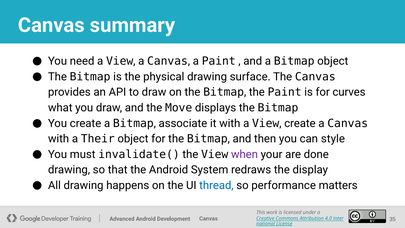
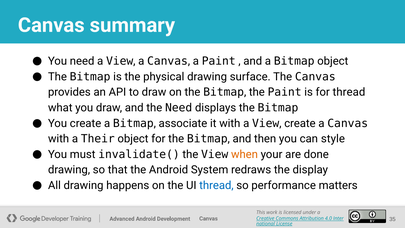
for curves: curves -> thread (349, 92)
the Move: Move -> Need (179, 108)
when colour: purple -> orange (244, 154)
